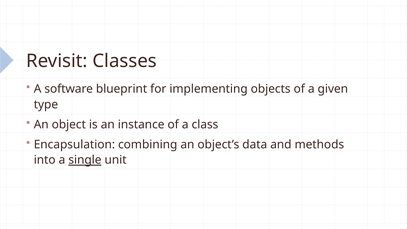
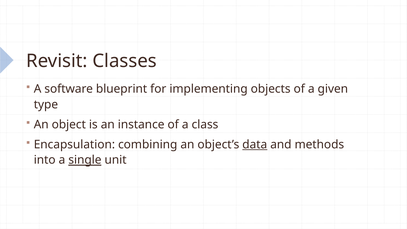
data underline: none -> present (255, 144)
